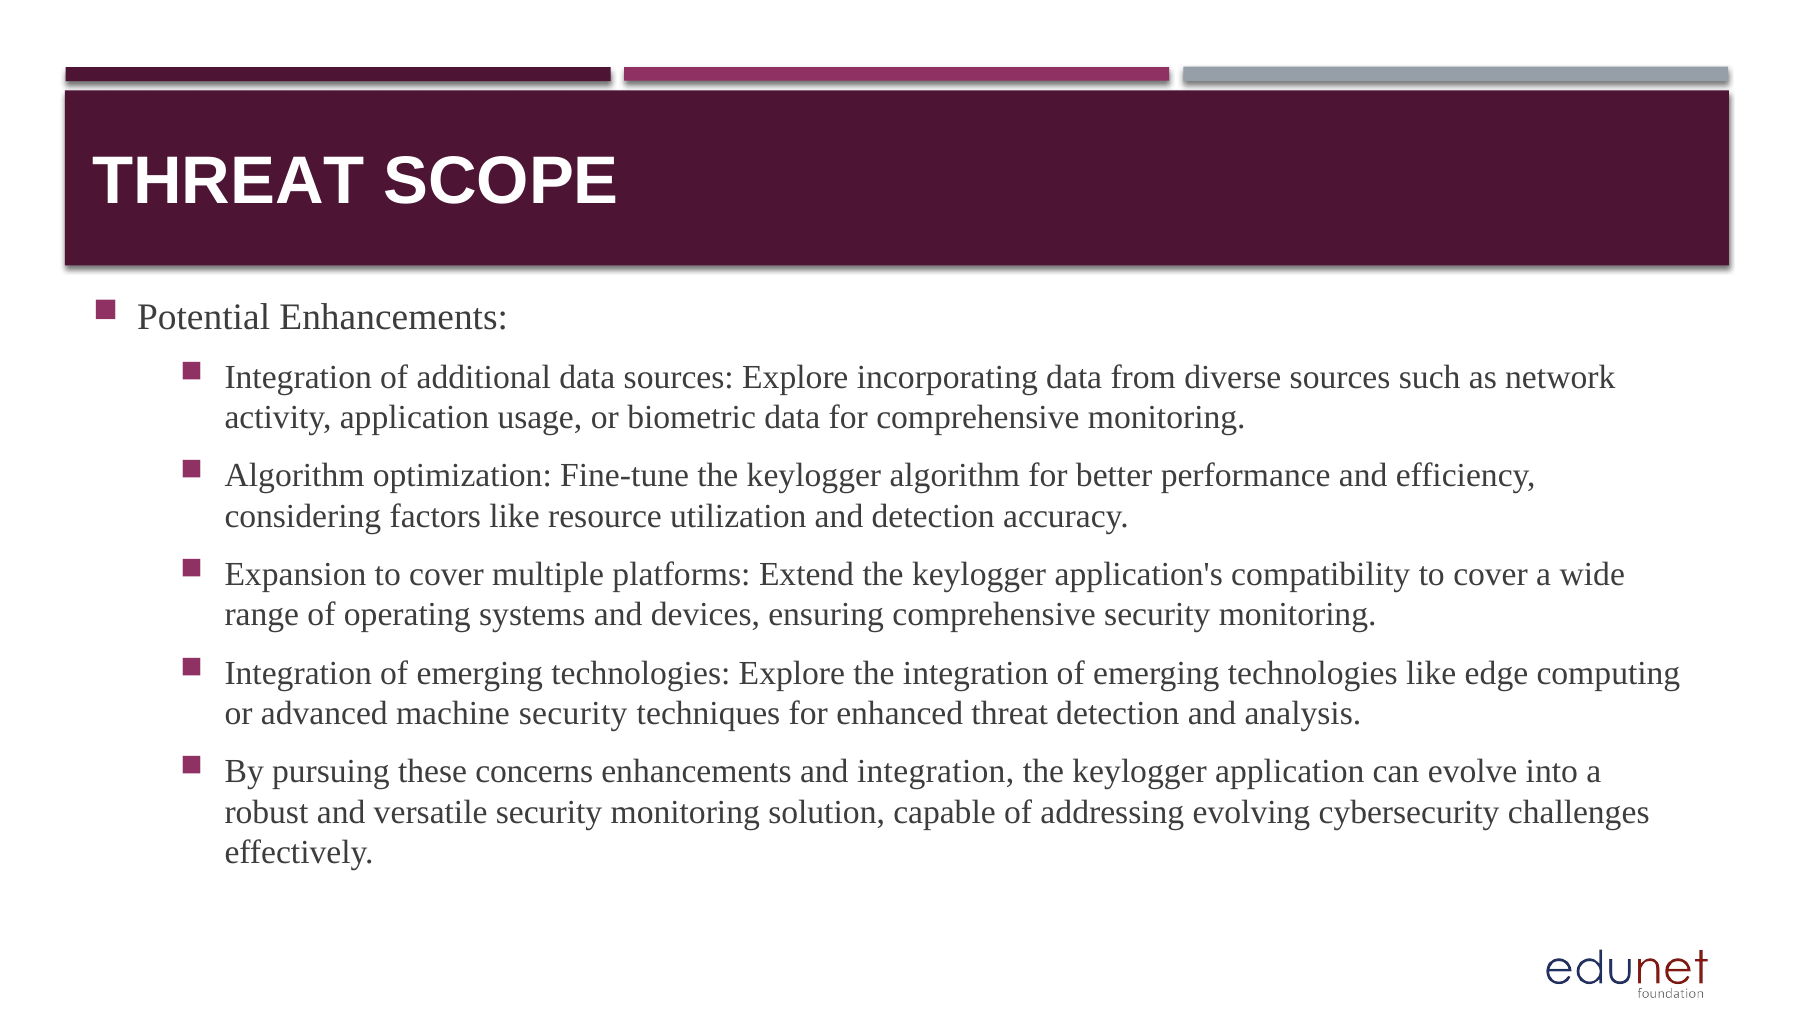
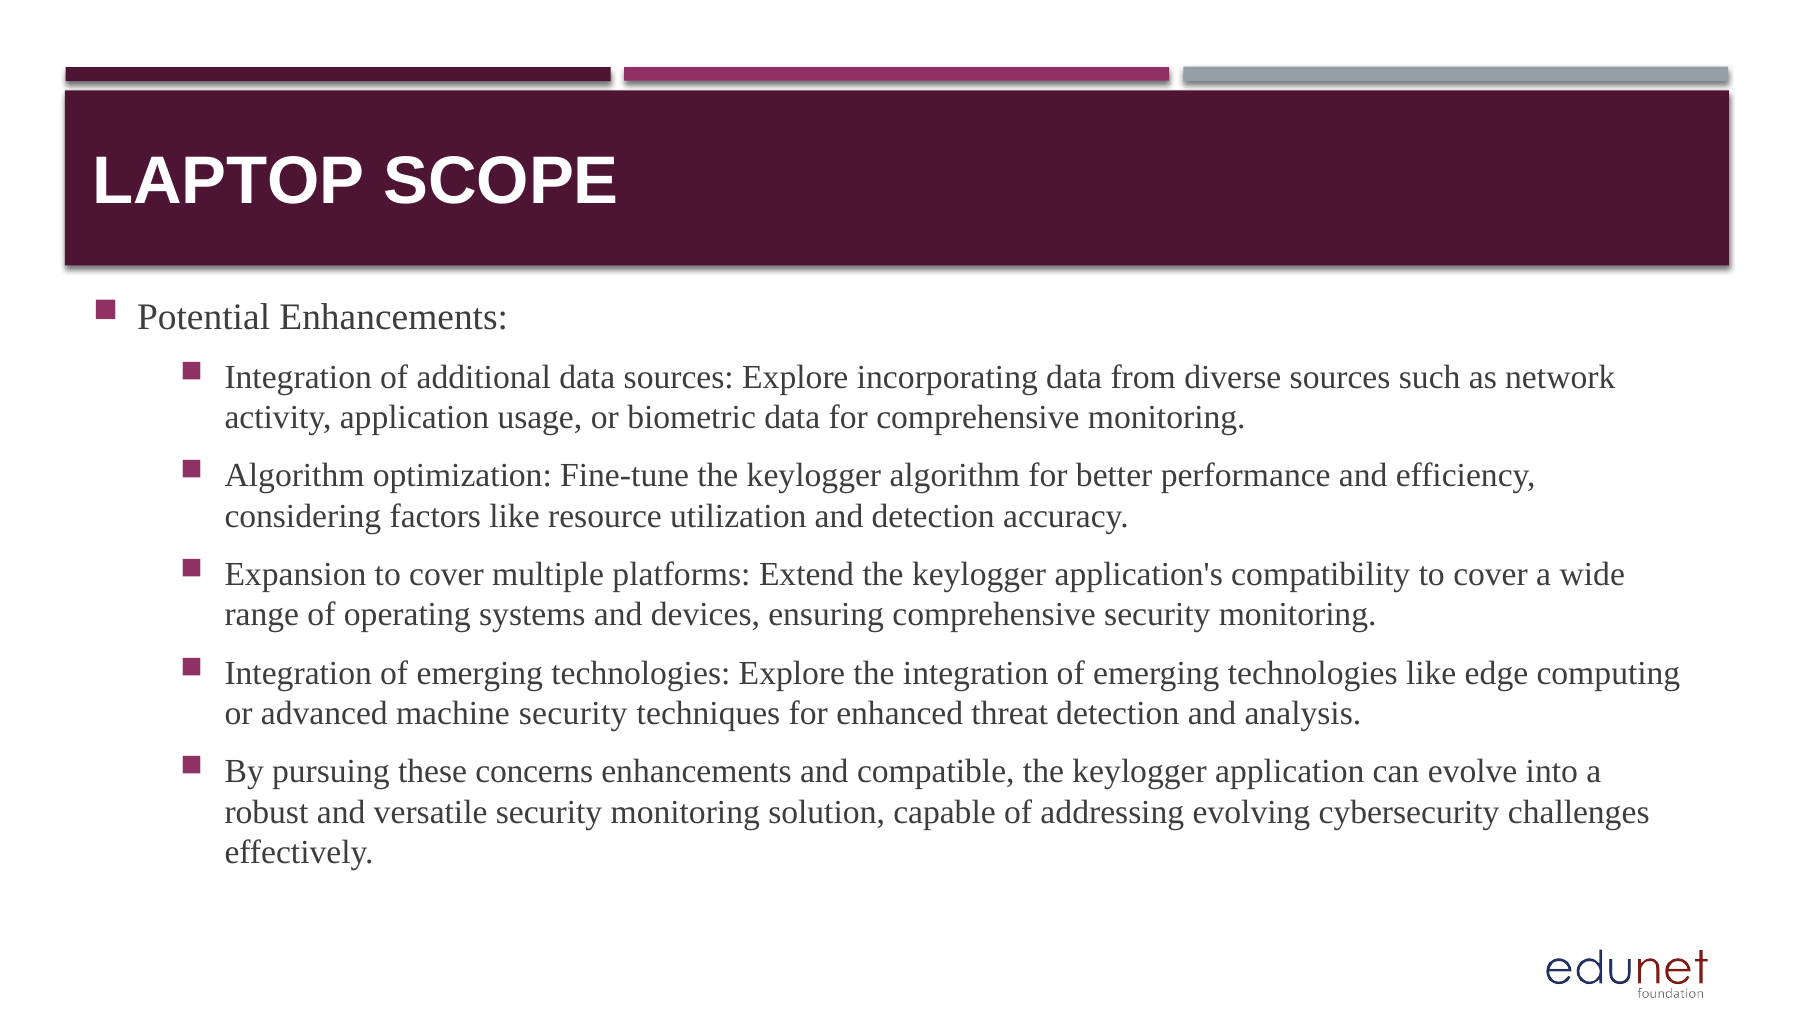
THREAT: THREAT -> LAPTOP (228, 181)
and integration: integration -> compatible (936, 772)
